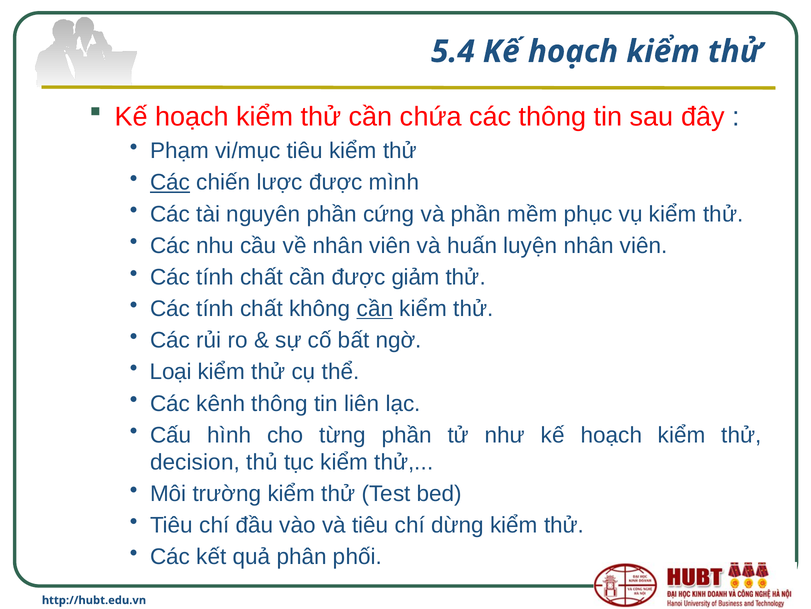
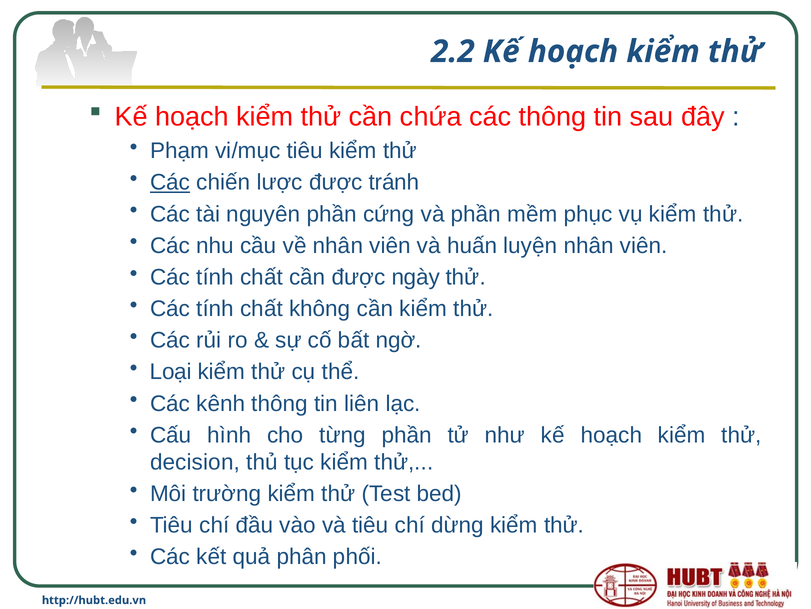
5.4: 5.4 -> 2.2 (453, 52)
mình: mình -> tránh (394, 182)
giảm: giảm -> ngày (416, 277)
cần underline: present -> none (375, 308)
